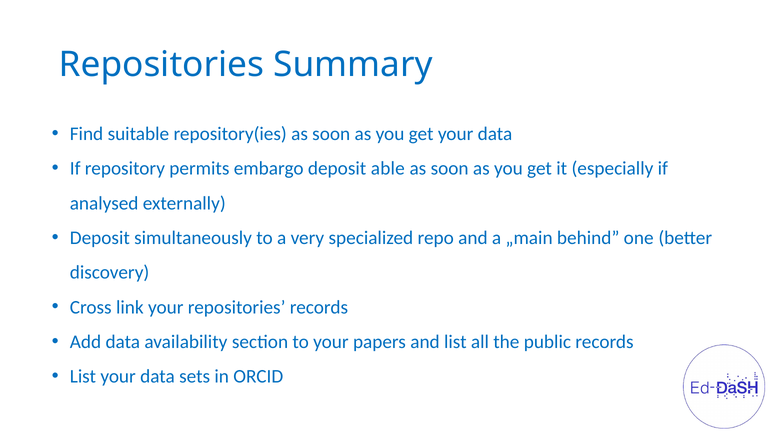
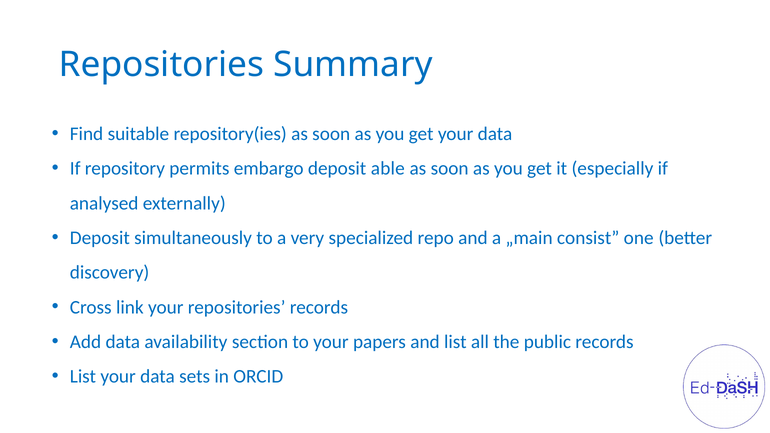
behind: behind -> consist (588, 238)
